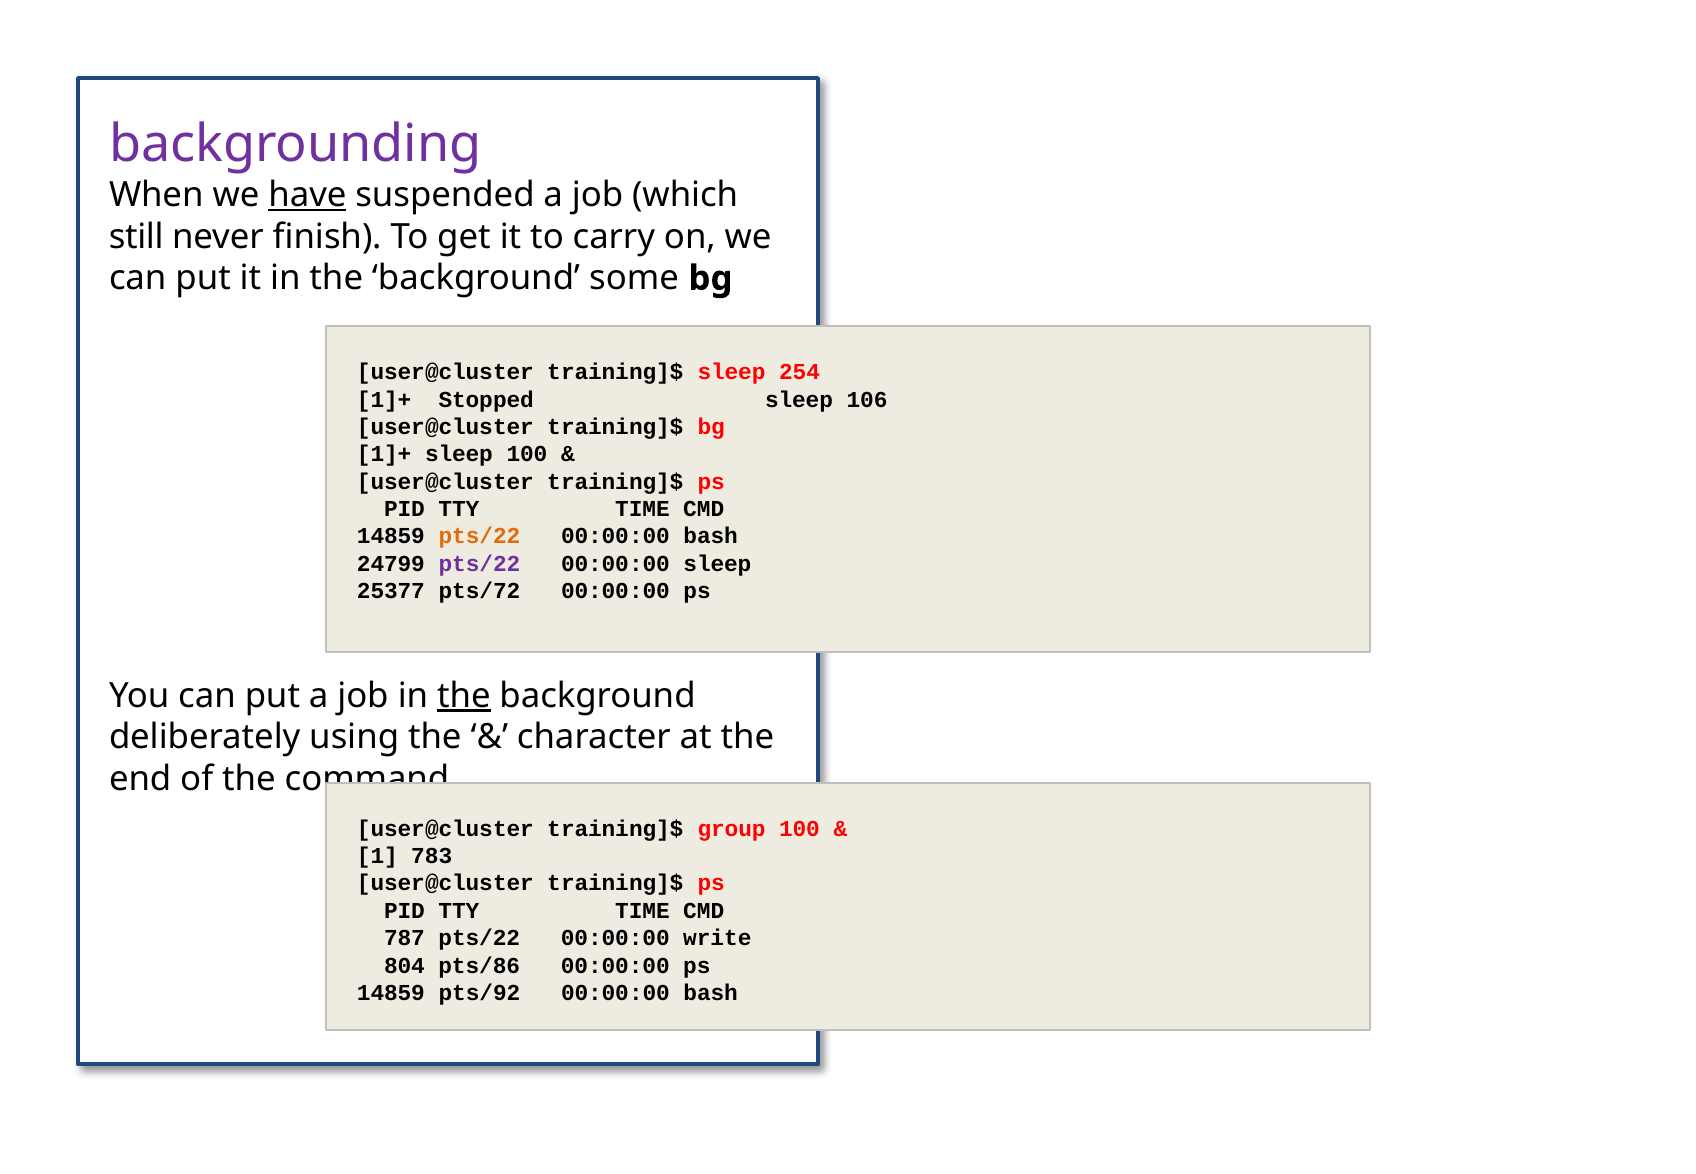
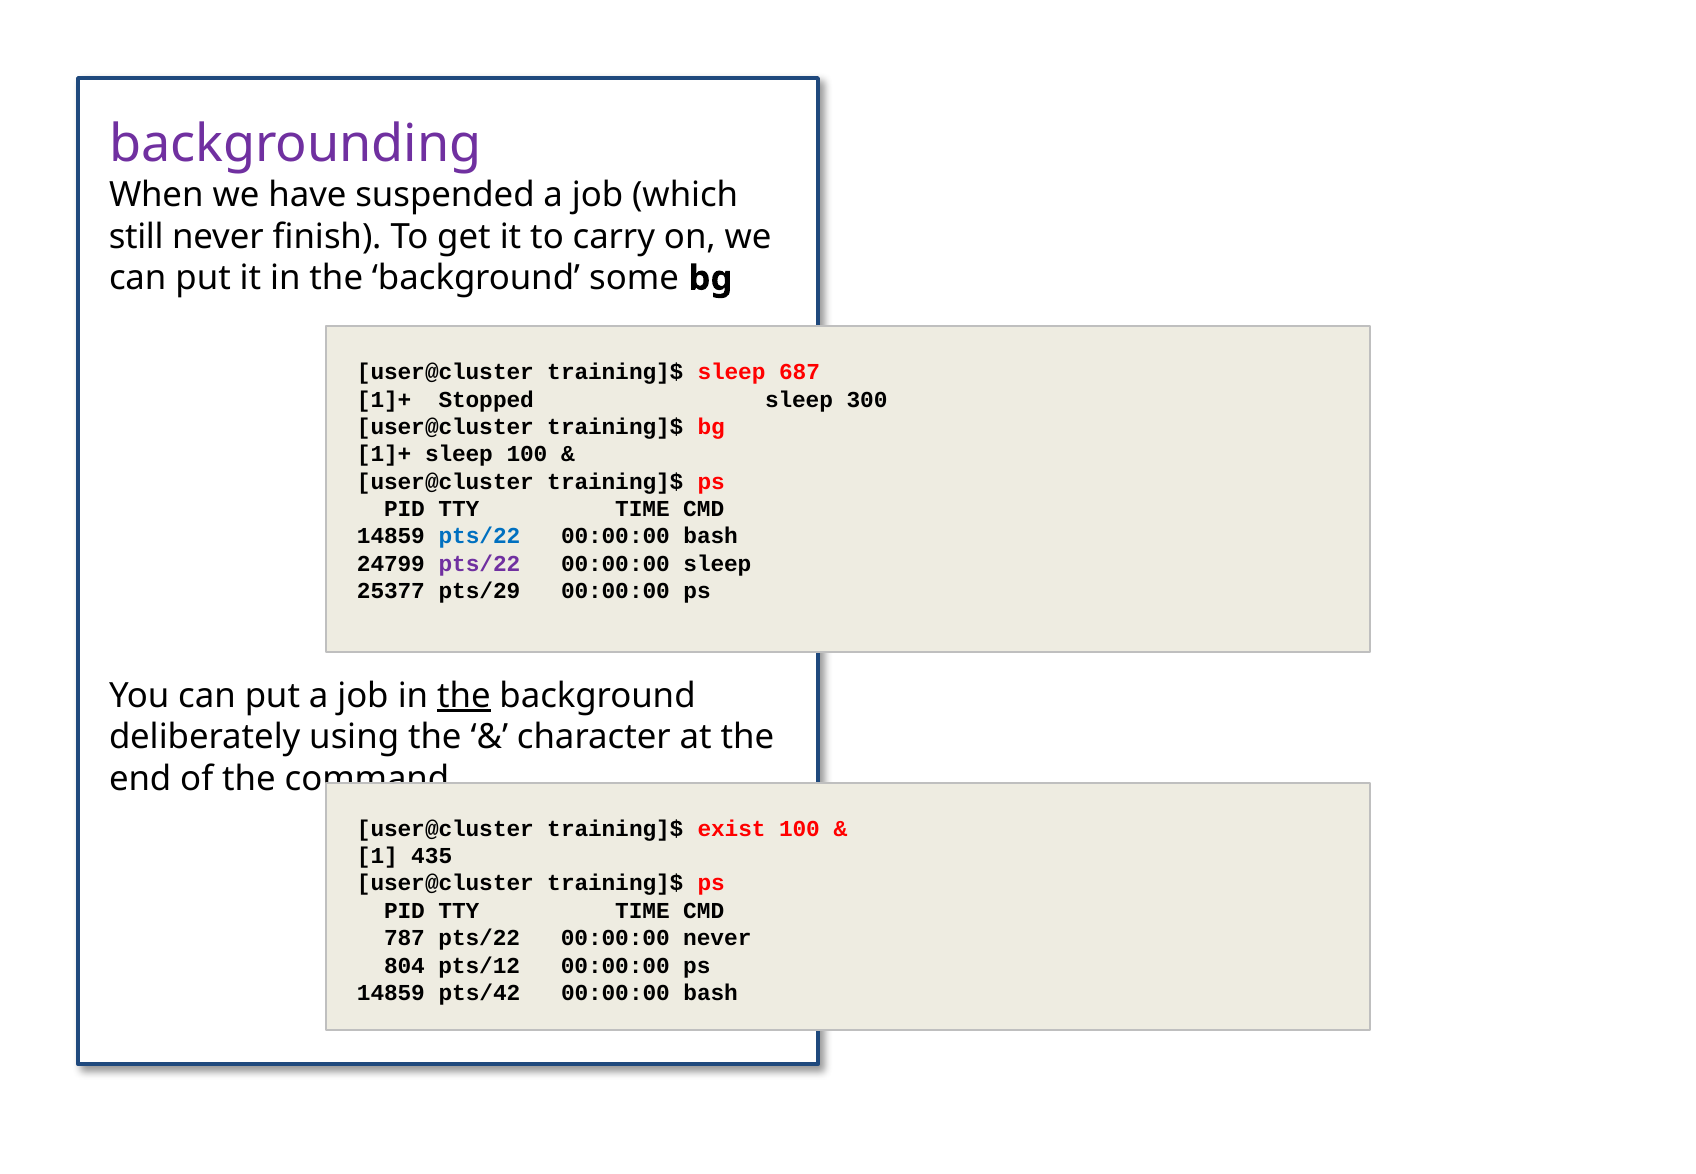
have underline: present -> none (307, 195)
254: 254 -> 687 (800, 372)
106: 106 -> 300 (867, 400)
pts/22 colour: orange -> blue (479, 536)
pts/72: pts/72 -> pts/29 (479, 591)
group: group -> exist (732, 829)
783: 783 -> 435 (432, 856)
00:00:00 write: write -> never (717, 938)
pts/86: pts/86 -> pts/12 (479, 966)
pts/92: pts/92 -> pts/42 (479, 993)
